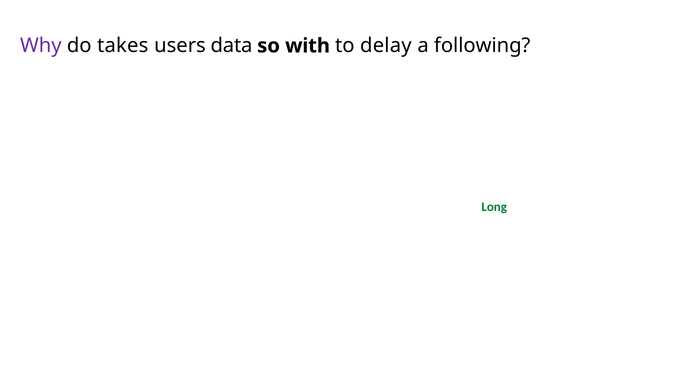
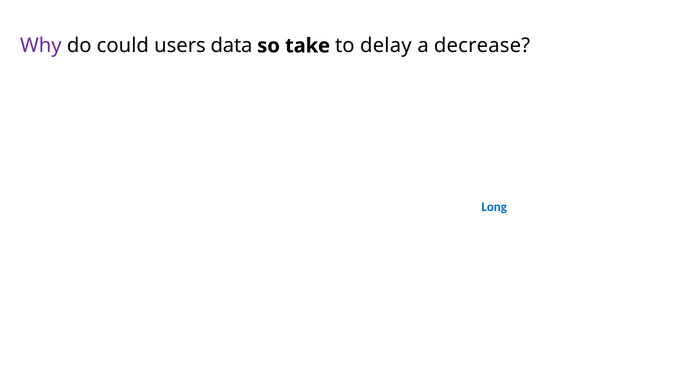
takes: takes -> could (123, 46)
with: with -> take (308, 46)
following: following -> decrease (482, 46)
Long colour: green -> blue (494, 207)
